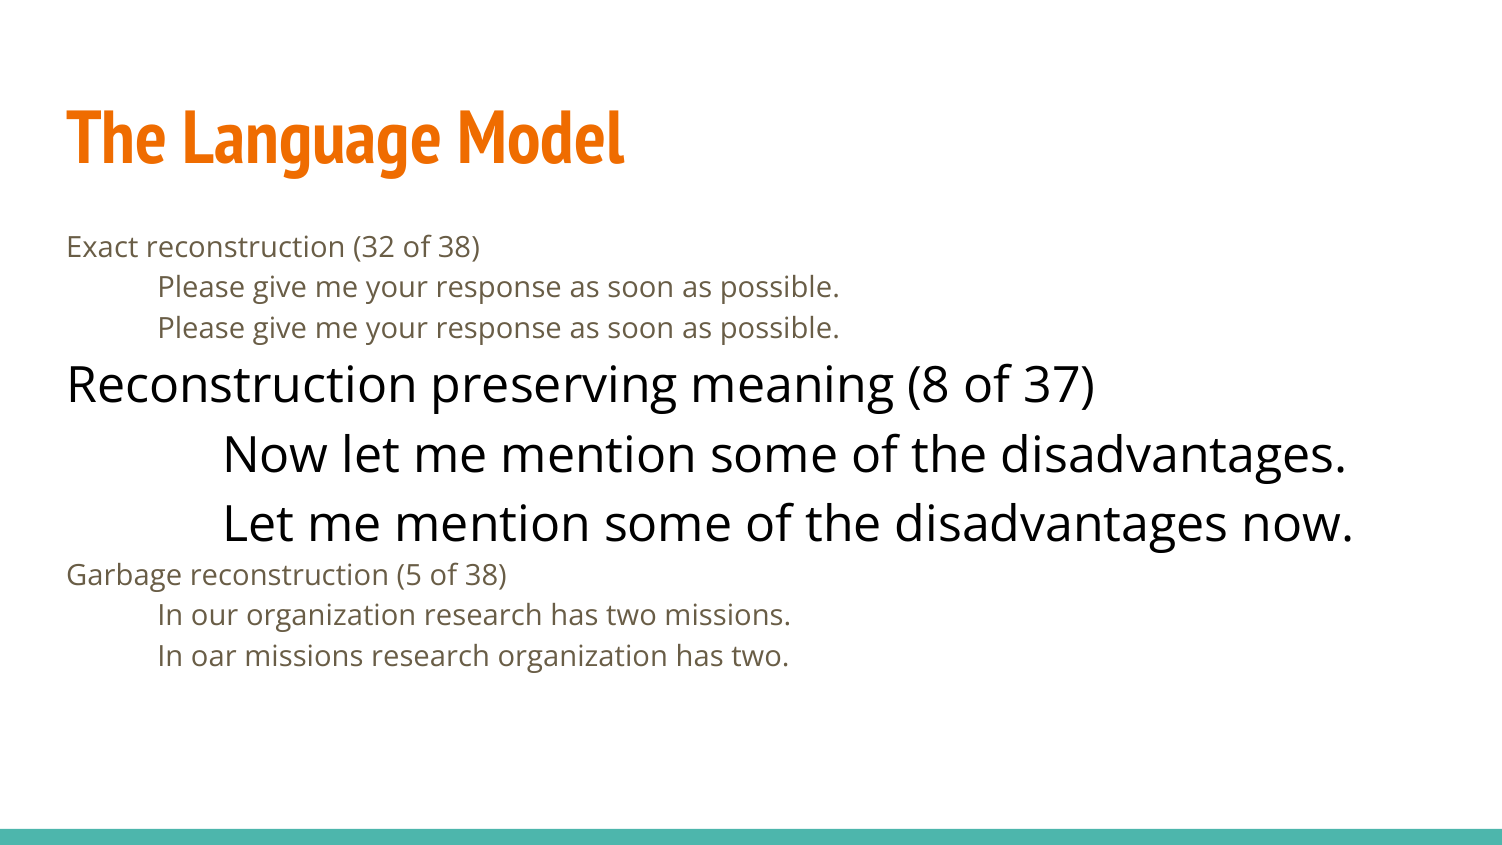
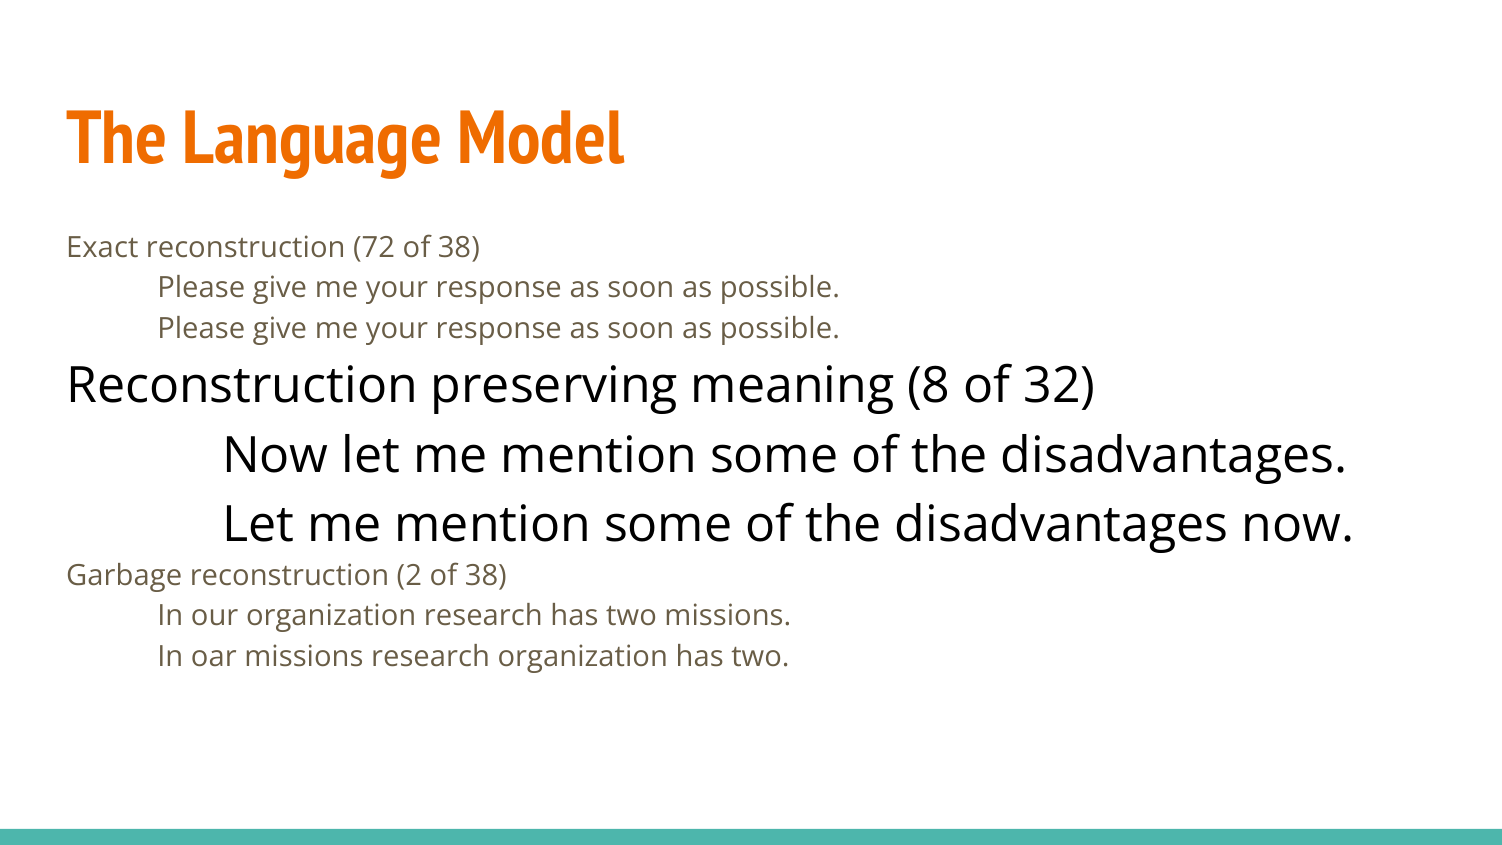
32: 32 -> 72 (374, 248)
37: 37 -> 32 (1059, 386)
5: 5 -> 2 (409, 576)
